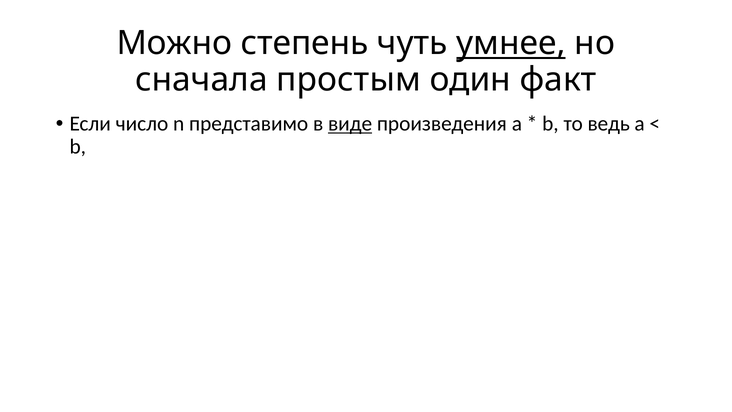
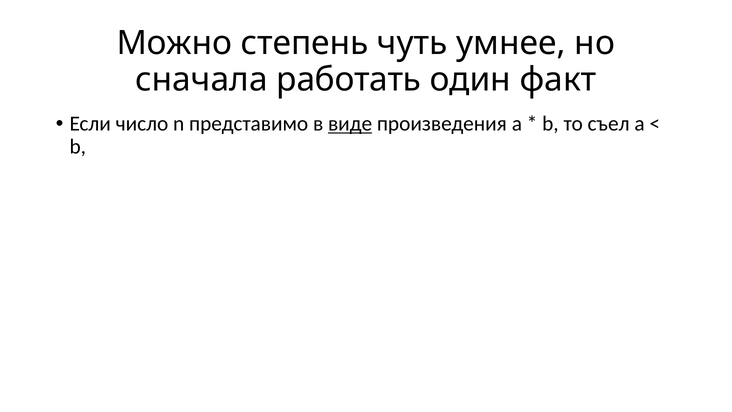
умнее underline: present -> none (511, 43)
простым: простым -> работать (349, 80)
ведь: ведь -> съел (609, 124)
